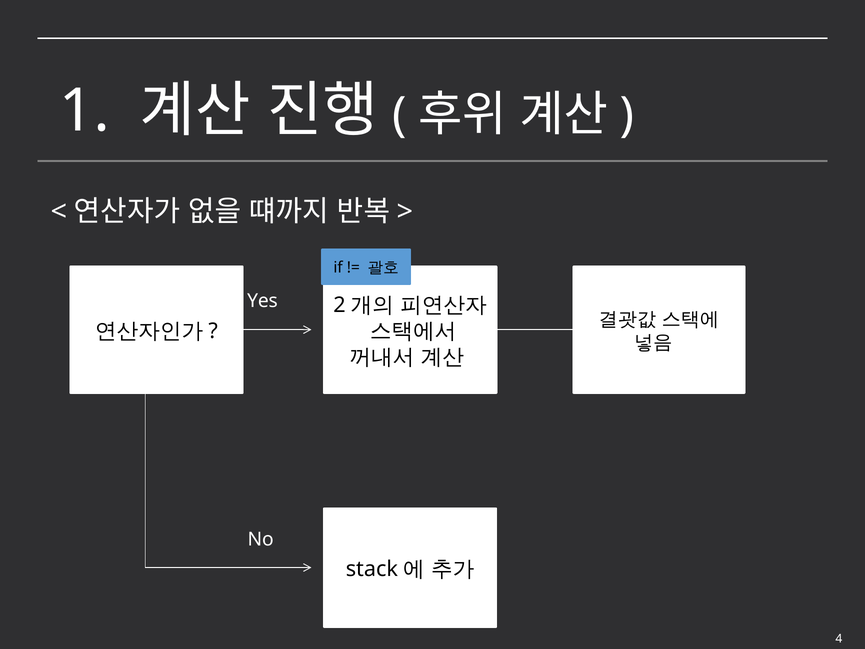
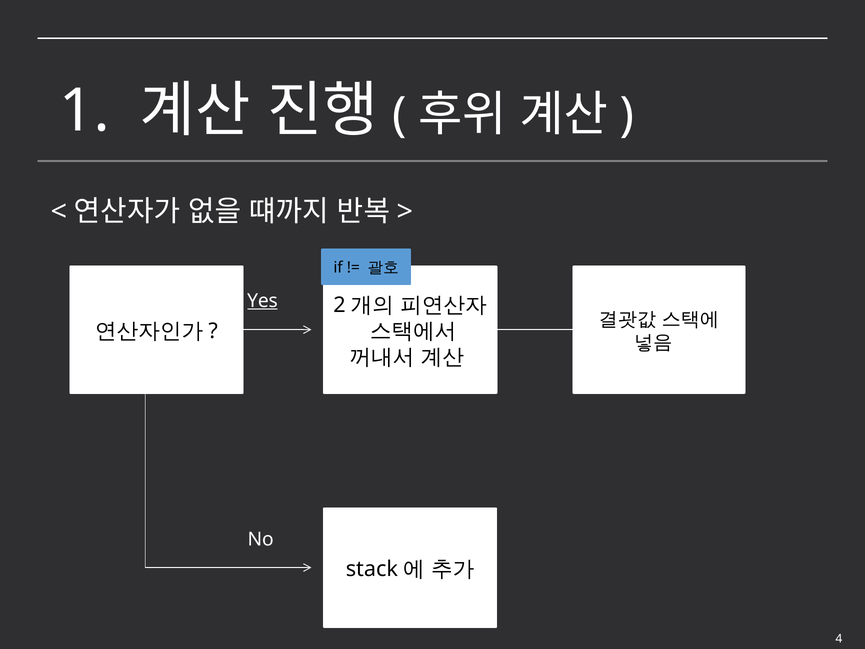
Yes underline: none -> present (263, 301)
